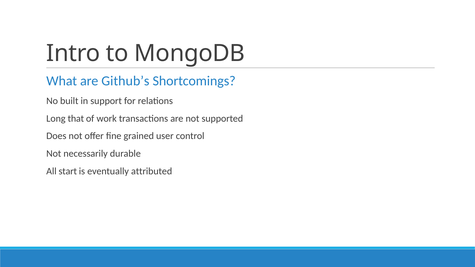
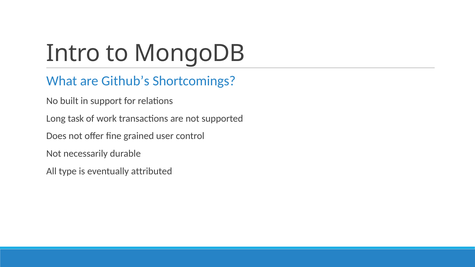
that: that -> task (76, 118)
start: start -> type (68, 171)
